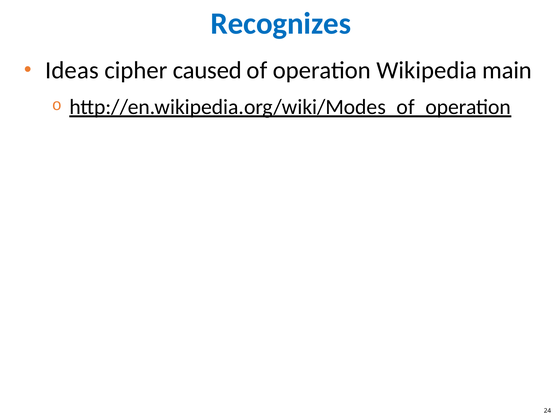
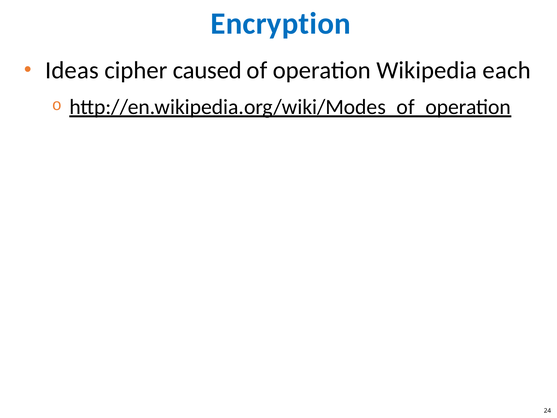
Recognizes: Recognizes -> Encryption (281, 24)
main: main -> each (507, 70)
